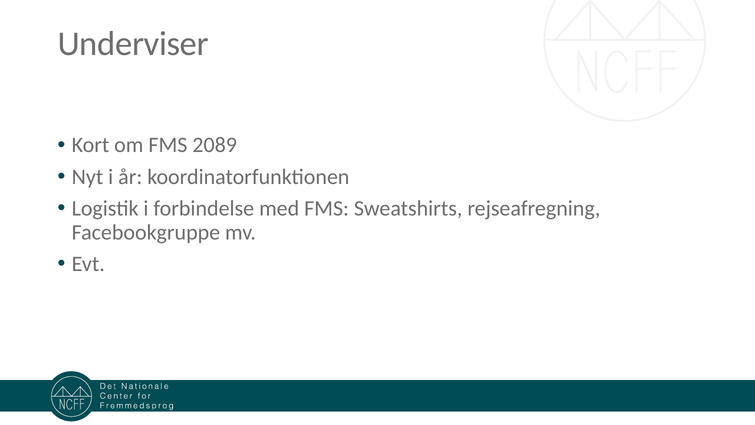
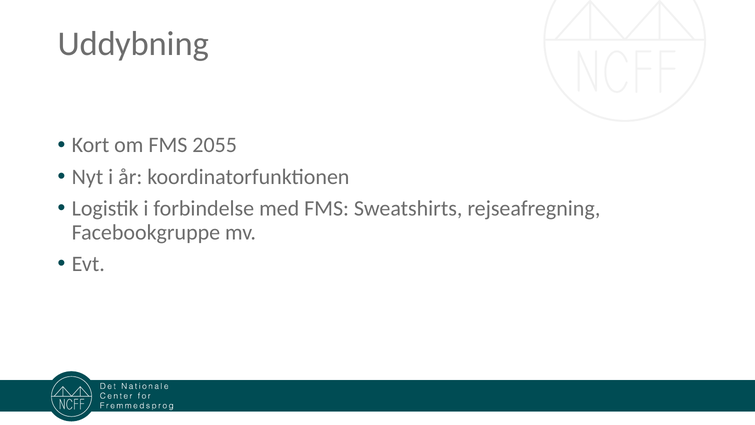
Underviser: Underviser -> Uddybning (133, 44)
2089: 2089 -> 2055 (215, 145)
